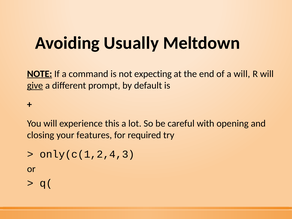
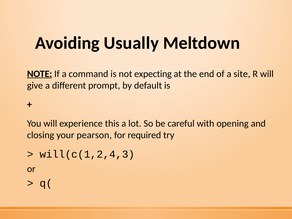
a will: will -> site (242, 74)
give underline: present -> none (35, 85)
features: features -> pearson (94, 135)
only(c(1,2,4,3: only(c(1,2,4,3 -> will(c(1,2,4,3 (87, 154)
